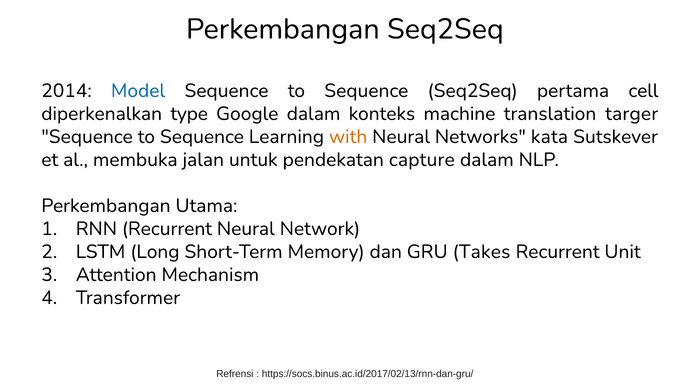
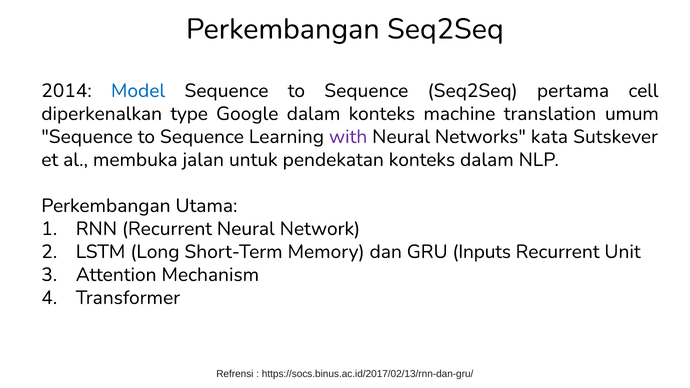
targer: targer -> umum (632, 114)
with colour: orange -> purple (348, 137)
pendekatan capture: capture -> konteks (422, 160)
Takes: Takes -> Inputs (482, 252)
